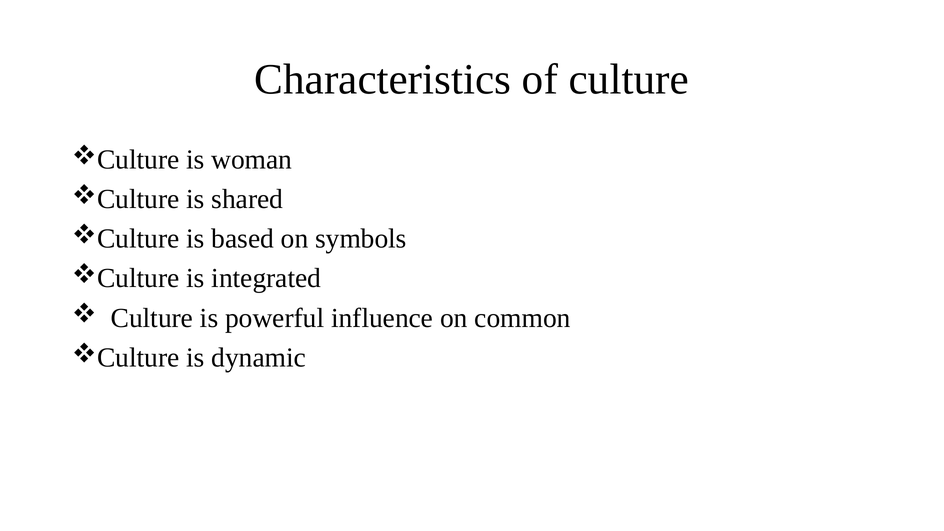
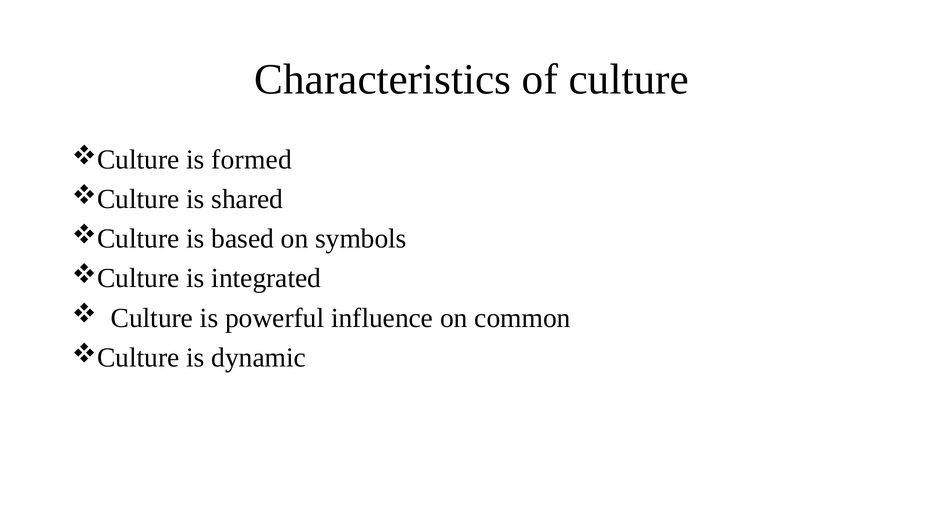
woman: woman -> formed (252, 160)
